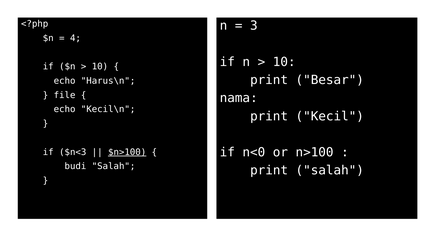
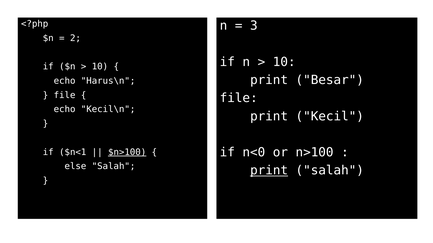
4: 4 -> 2 (75, 38)
nama: nama -> file (239, 98)
$n<3: $n<3 -> $n<1 (73, 152)
budi: budi -> else (75, 167)
print underline: none -> present (269, 171)
